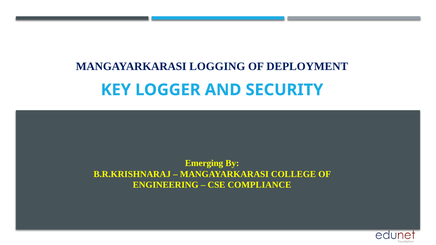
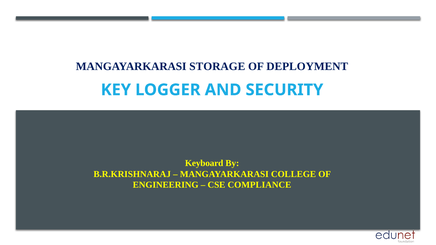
LOGGING: LOGGING -> STORAGE (217, 66)
Emerging: Emerging -> Keyboard (204, 163)
